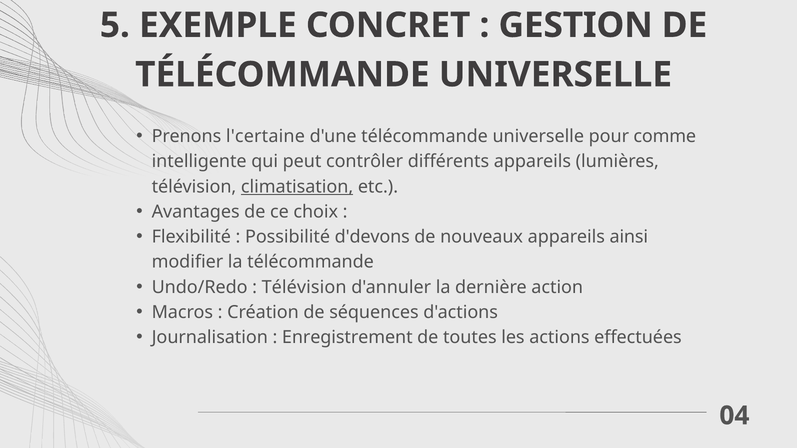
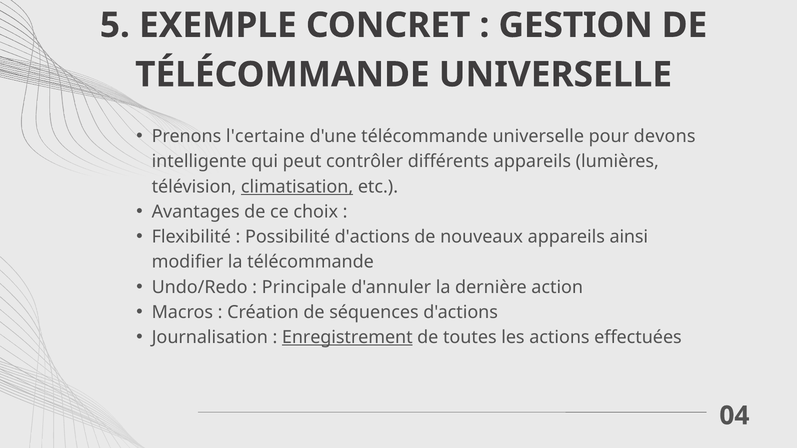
comme: comme -> devons (665, 136)
Possibilité d'devons: d'devons -> d'actions (372, 237)
Télévision: Télévision -> Principale (304, 287)
Enregistrement underline: none -> present (347, 338)
